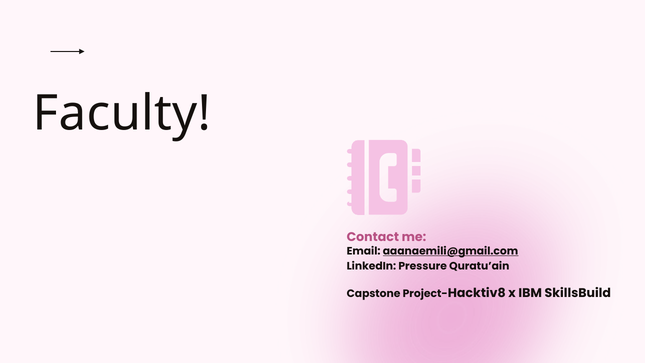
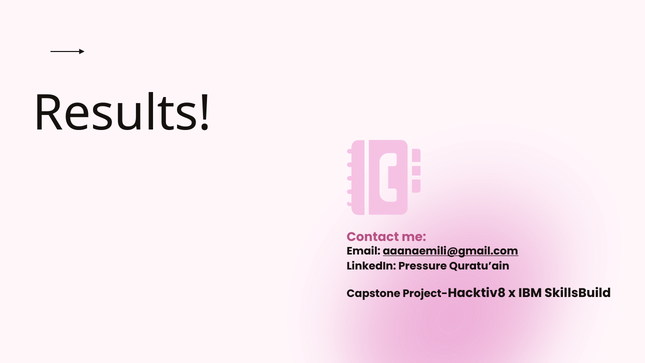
Faculty: Faculty -> Results (122, 114)
